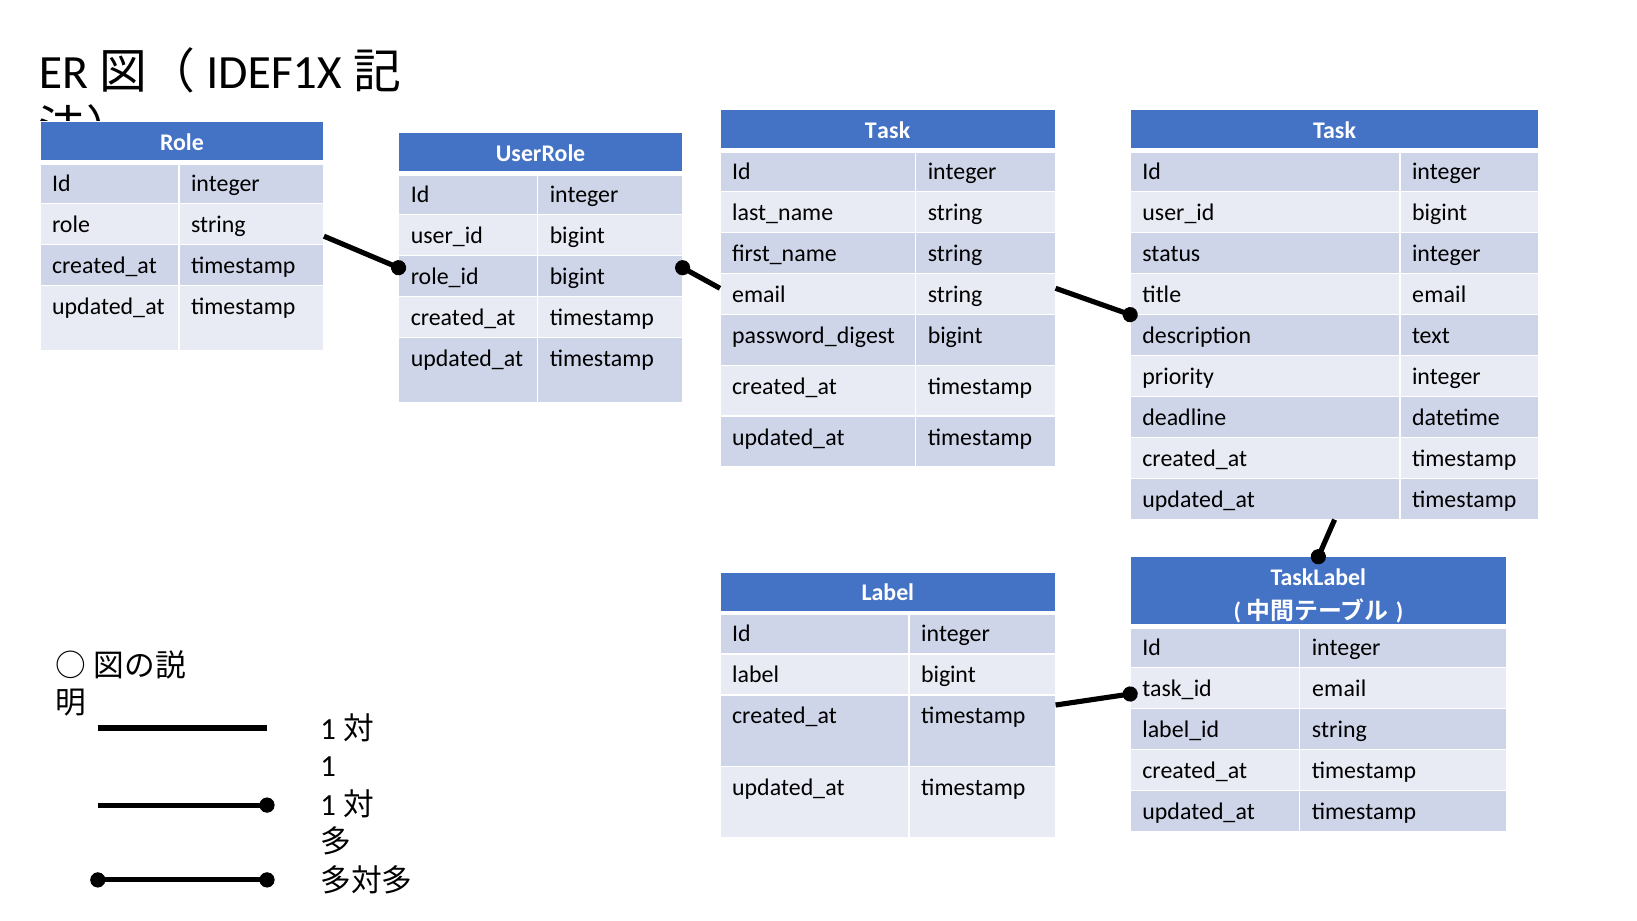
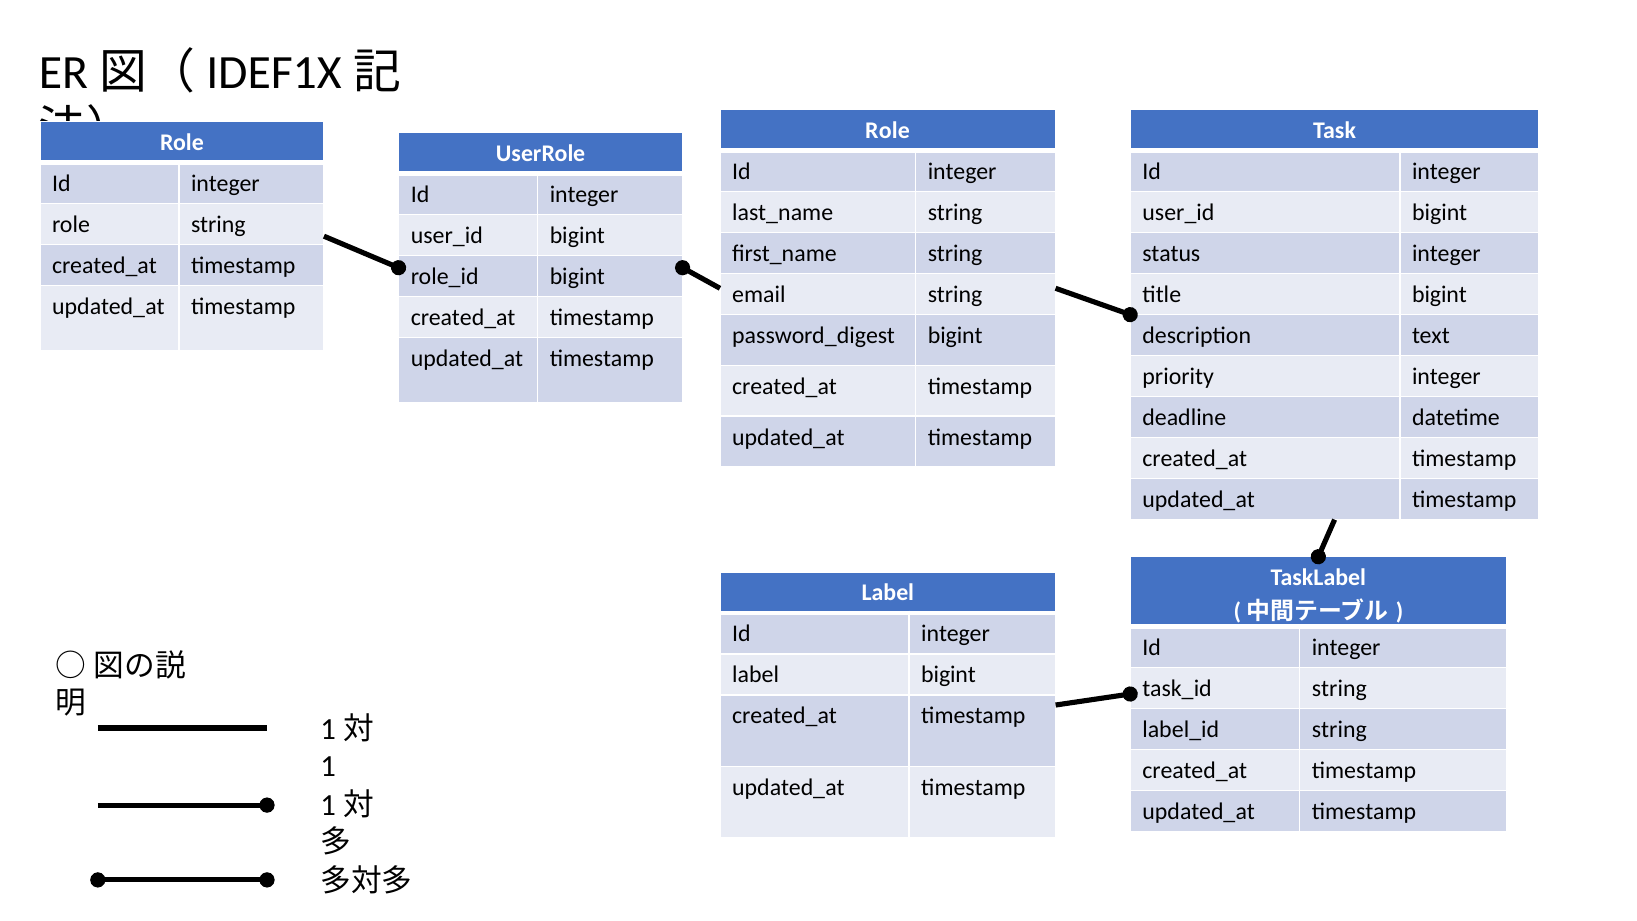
Task: Task -> Role (888, 131)
title email: email -> bigint (1439, 295)
email: email -> string (1339, 688)
